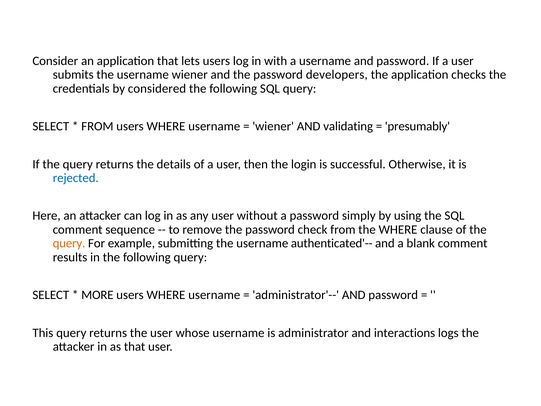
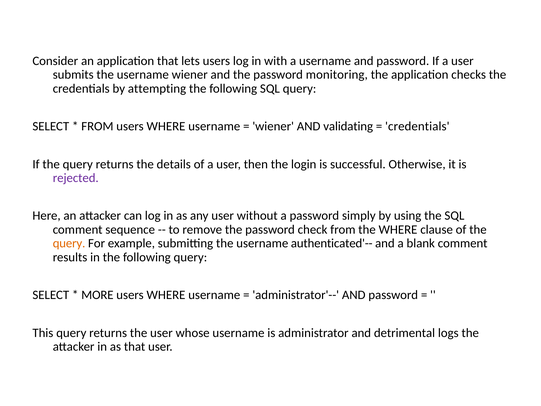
developers: developers -> monitoring (337, 75)
considered: considered -> attempting (157, 88)
presumably: presumably -> credentials (417, 126)
rejected colour: blue -> purple (76, 178)
interactions: interactions -> detrimental (405, 333)
